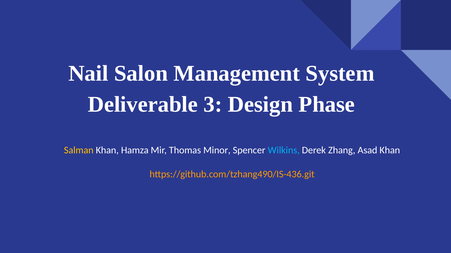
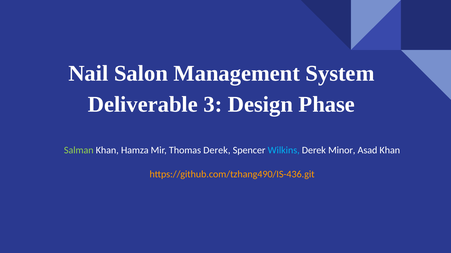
Salman colour: yellow -> light green (79, 151)
Thomas Minor: Minor -> Derek (217, 151)
Zhang: Zhang -> Minor (342, 151)
